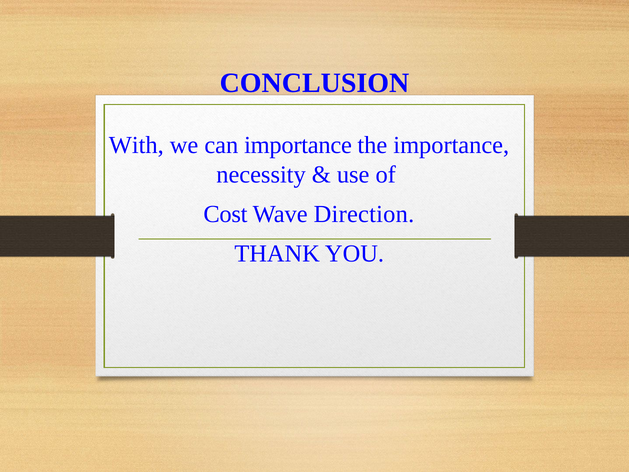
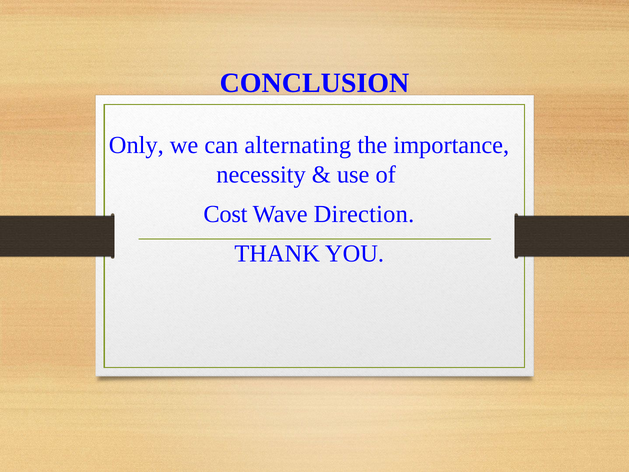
With: With -> Only (136, 145)
can importance: importance -> alternating (298, 145)
